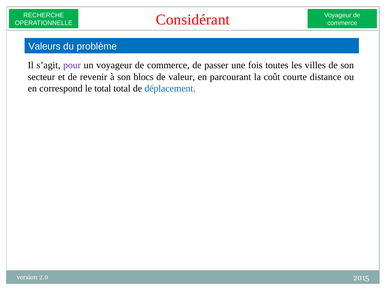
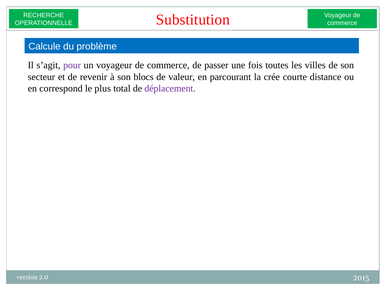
Considérant: Considérant -> Substitution (193, 20)
Valeurs: Valeurs -> Calcule (44, 46)
coût: coût -> crée (272, 77)
le total: total -> plus (103, 88)
déplacement colour: blue -> purple (170, 88)
